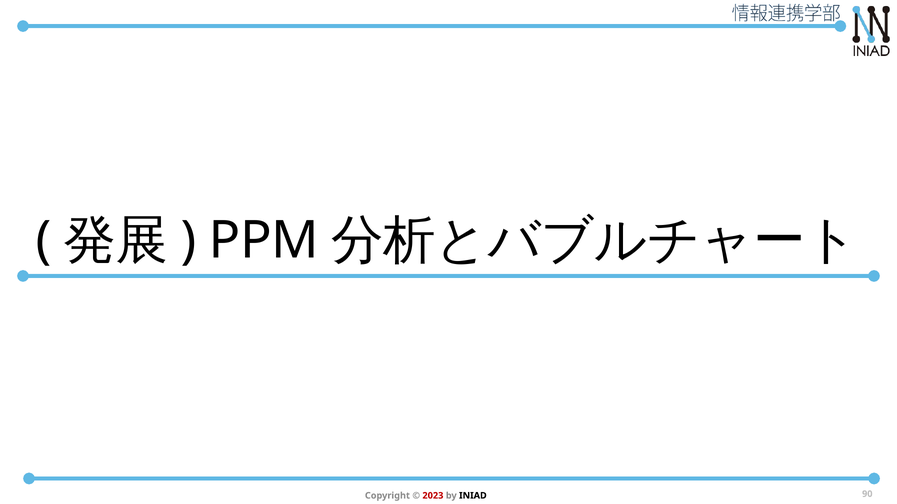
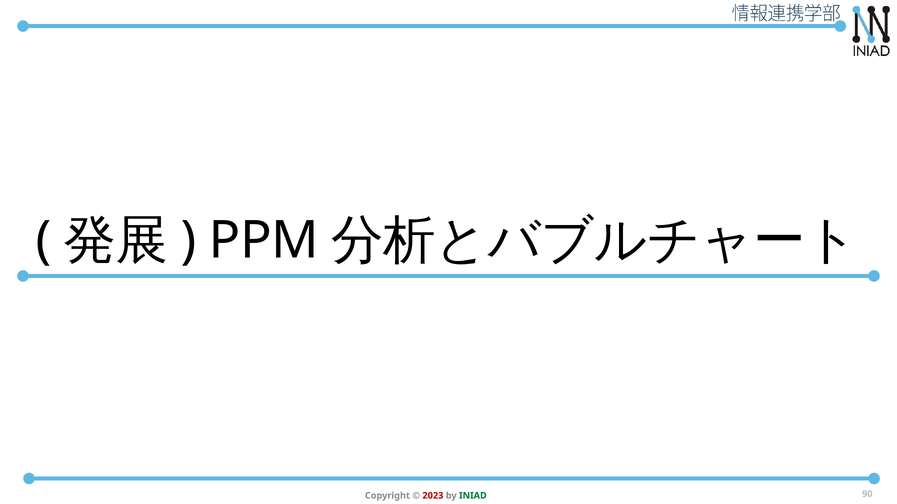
INIAD colour: black -> green (473, 496)
